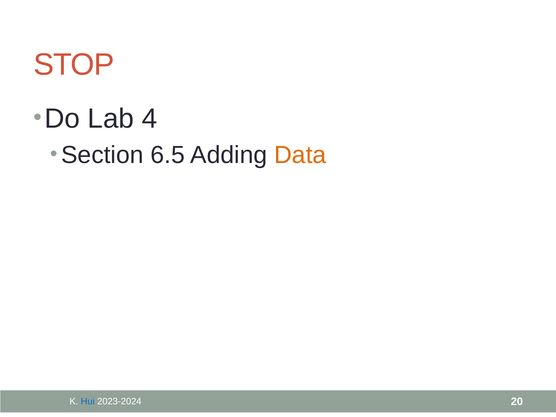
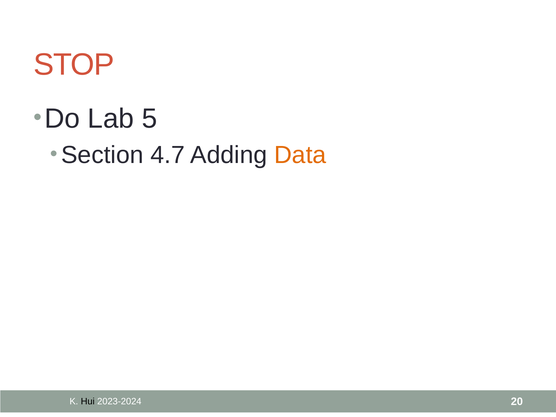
4: 4 -> 5 (149, 119)
6.5: 6.5 -> 4.7 (168, 155)
Hui colour: blue -> black (88, 401)
